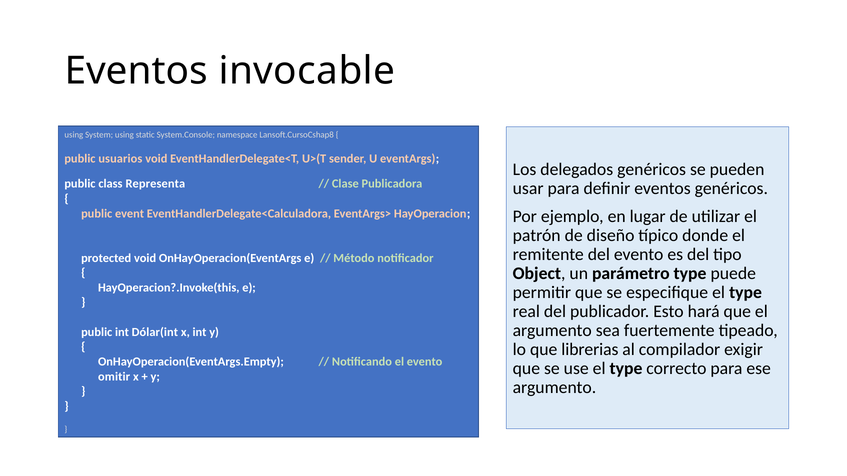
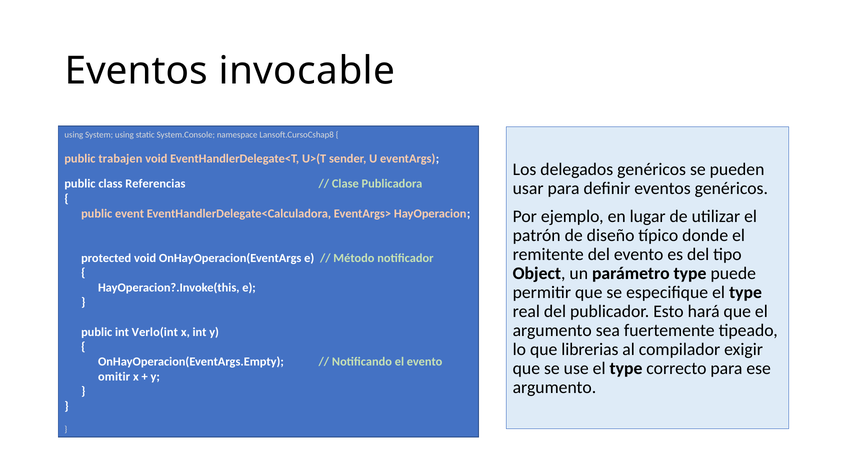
usuarios: usuarios -> trabajen (120, 159)
Representa: Representa -> Referencias (155, 184)
Dólar(int: Dólar(int -> Verlo(int (155, 332)
